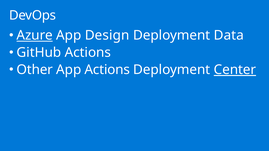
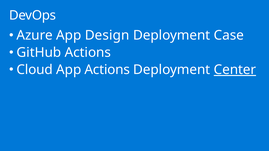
Azure underline: present -> none (35, 35)
Data: Data -> Case (229, 35)
Other: Other -> Cloud (35, 70)
